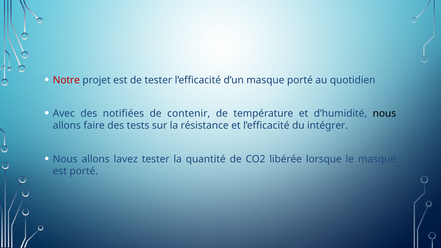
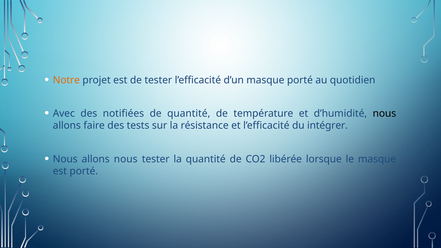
Notre colour: red -> orange (66, 80)
de contenir: contenir -> quantité (189, 113)
allons lavez: lavez -> nous (126, 159)
